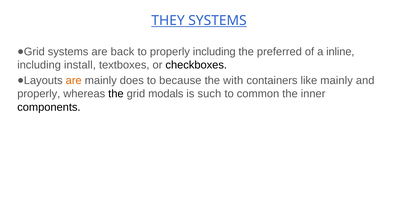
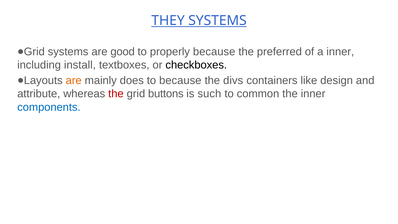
back: back -> good (123, 52)
properly including: including -> because (214, 52)
a inline: inline -> inner (340, 52)
with: with -> divs (233, 80)
like mainly: mainly -> design (337, 80)
properly: properly -> attribute (39, 94)
the colour: black -> red (116, 94)
modals: modals -> buttons (166, 94)
components colour: black -> blue (49, 107)
